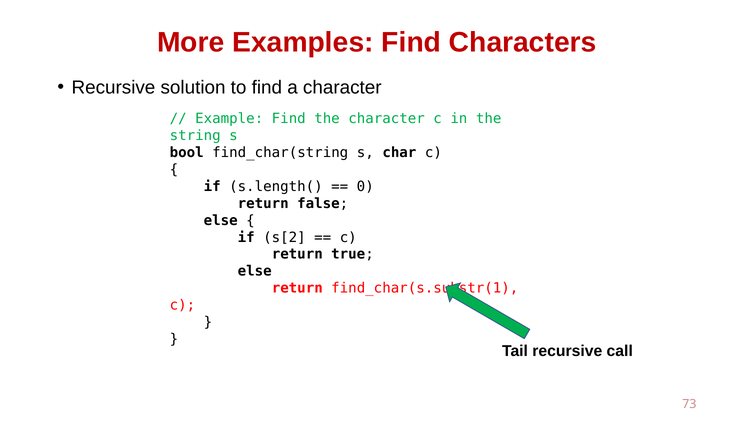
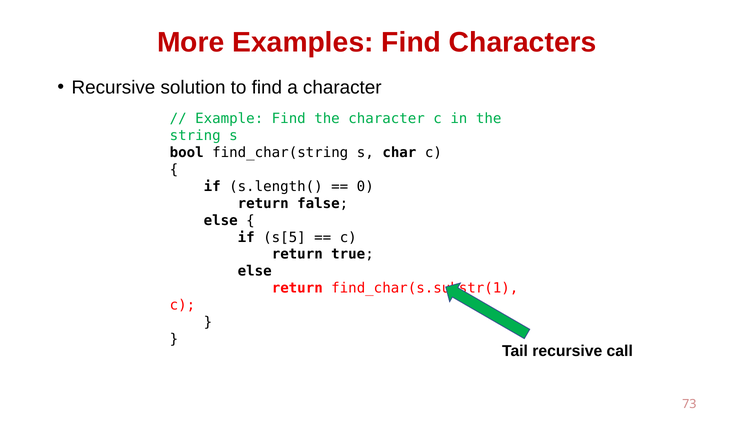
s[2: s[2 -> s[5 (284, 237)
